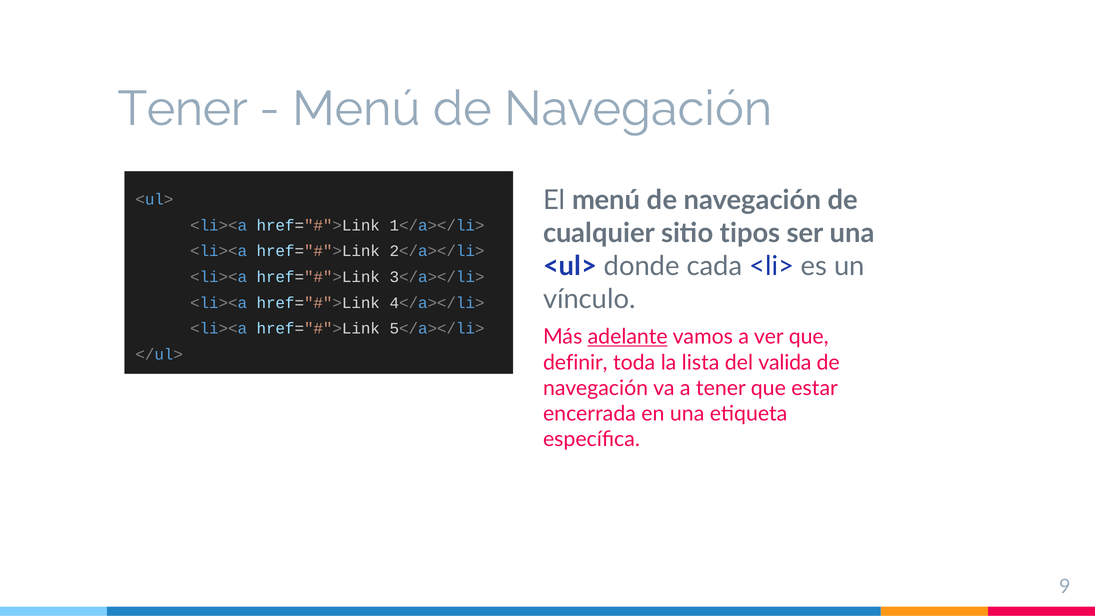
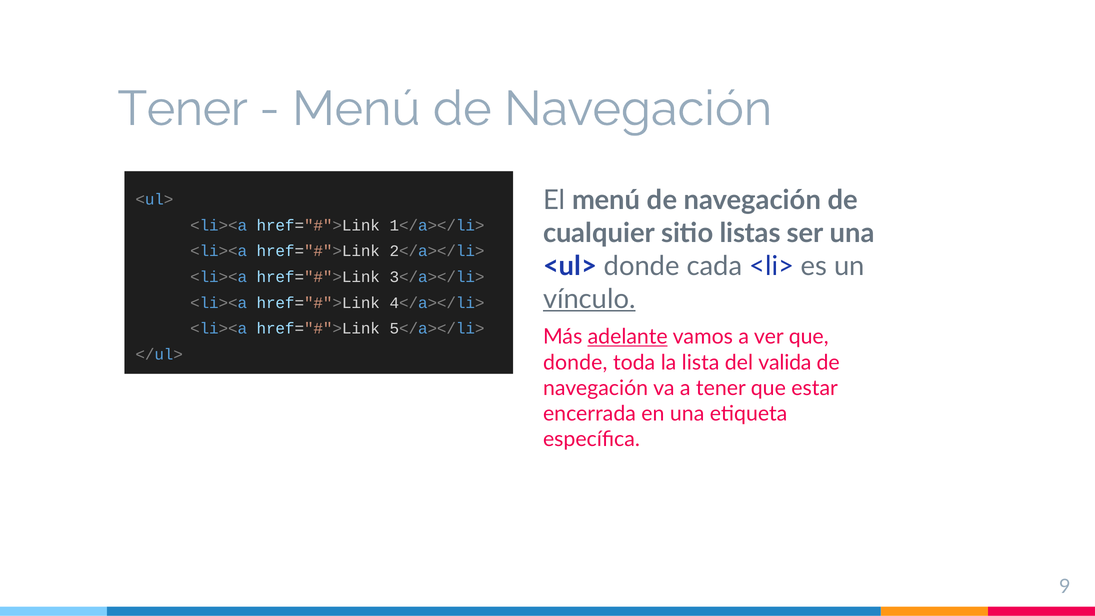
tipos: tipos -> listas (750, 233)
vínculo underline: none -> present (589, 299)
definir: definir -> donde (575, 362)
